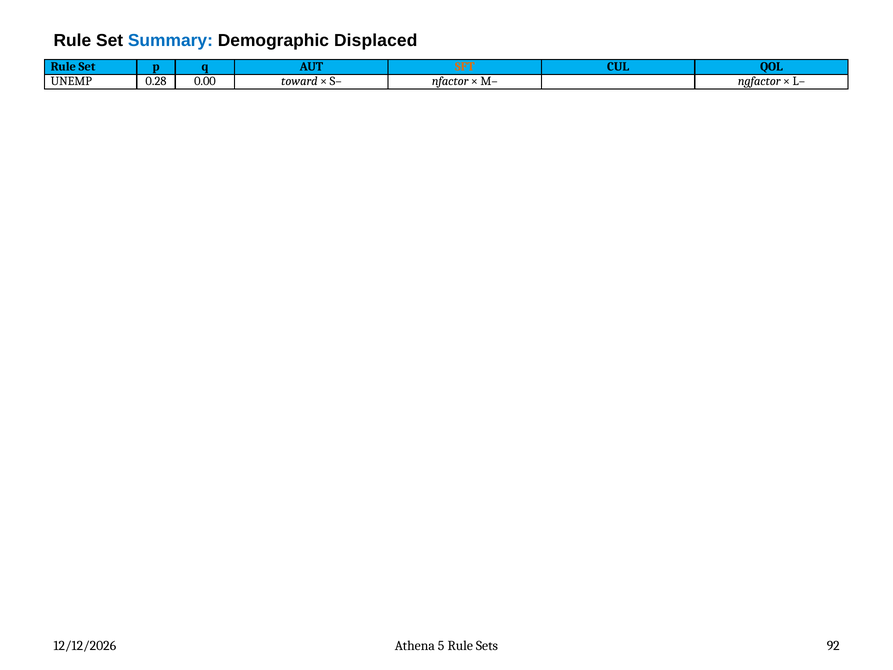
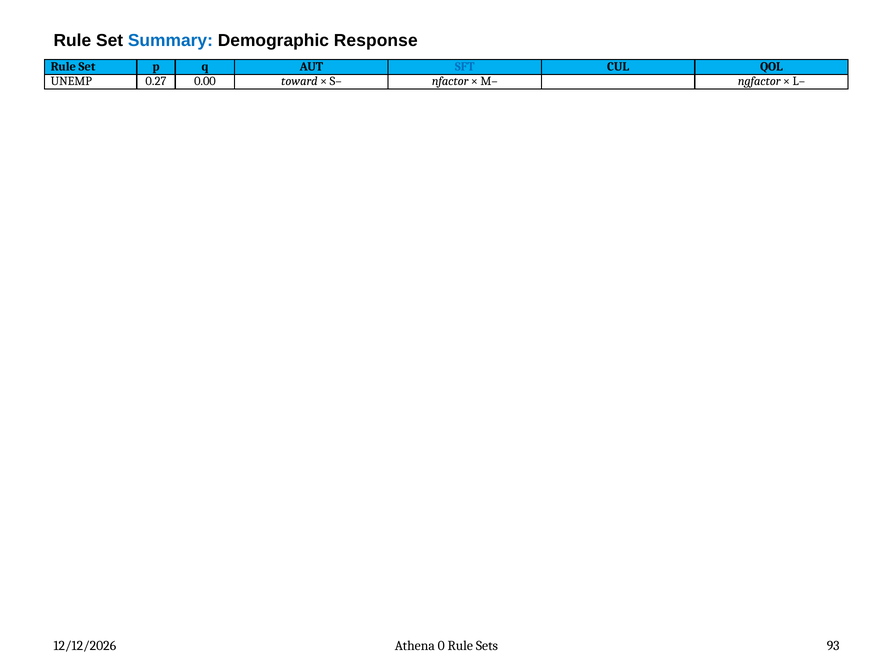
Displaced: Displaced -> Response (376, 41)
SFT colour: orange -> blue (465, 67)
0.28: 0.28 -> 0.27 (156, 81)
5: 5 -> 0 (441, 645)
92: 92 -> 93 (833, 645)
